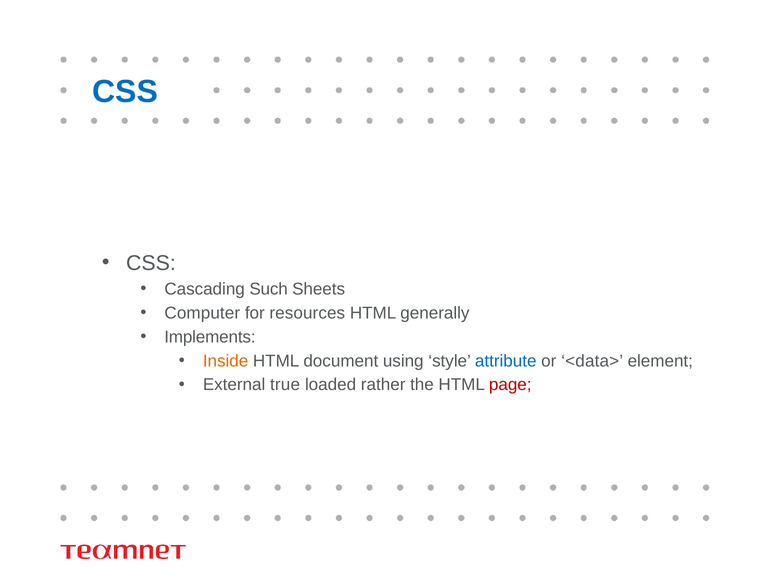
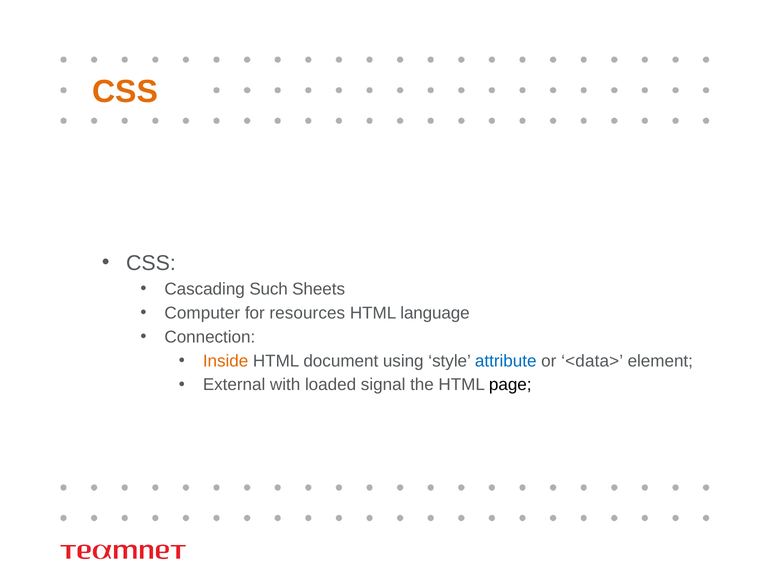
CSS colour: blue -> orange (125, 92)
generally: generally -> language (435, 313)
Implements: Implements -> Connection (210, 337)
true: true -> with (285, 385)
rather: rather -> signal (383, 385)
page colour: red -> black (510, 385)
